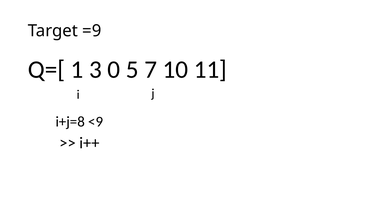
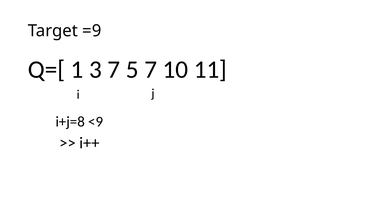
3 0: 0 -> 7 (114, 70)
